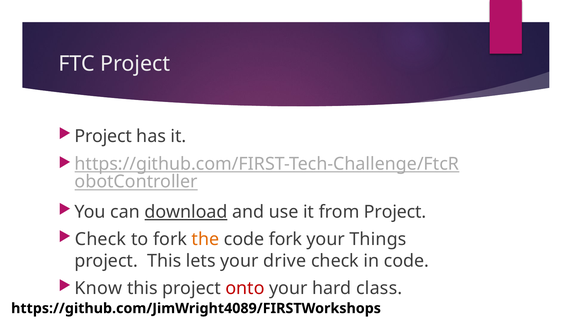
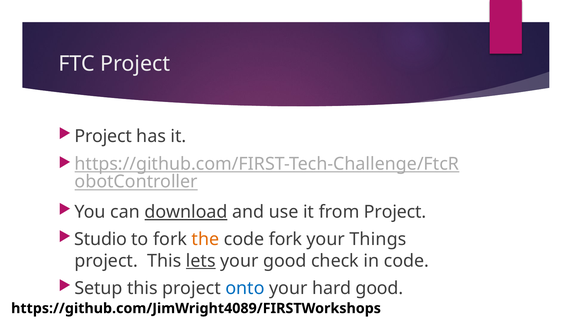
Check: Check -> Studio (101, 239)
lets underline: none -> present (201, 261)
your drive: drive -> good (285, 261)
Know: Know -> Setup (99, 288)
onto colour: red -> blue (245, 288)
hard class: class -> good (379, 288)
